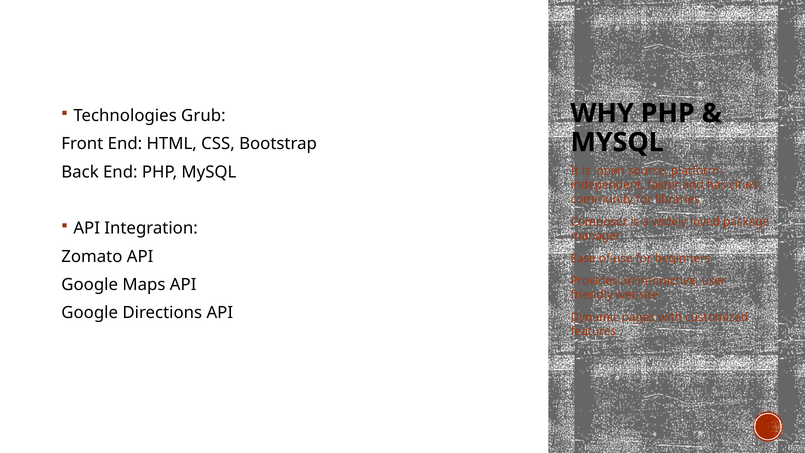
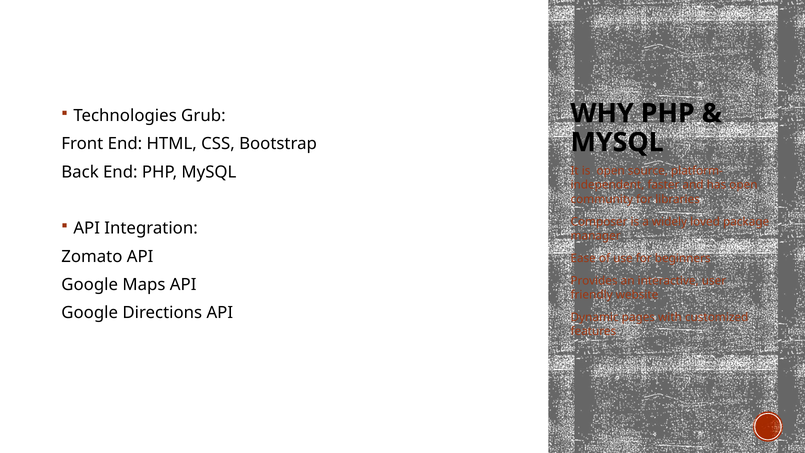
has cities: cities -> open (743, 185)
